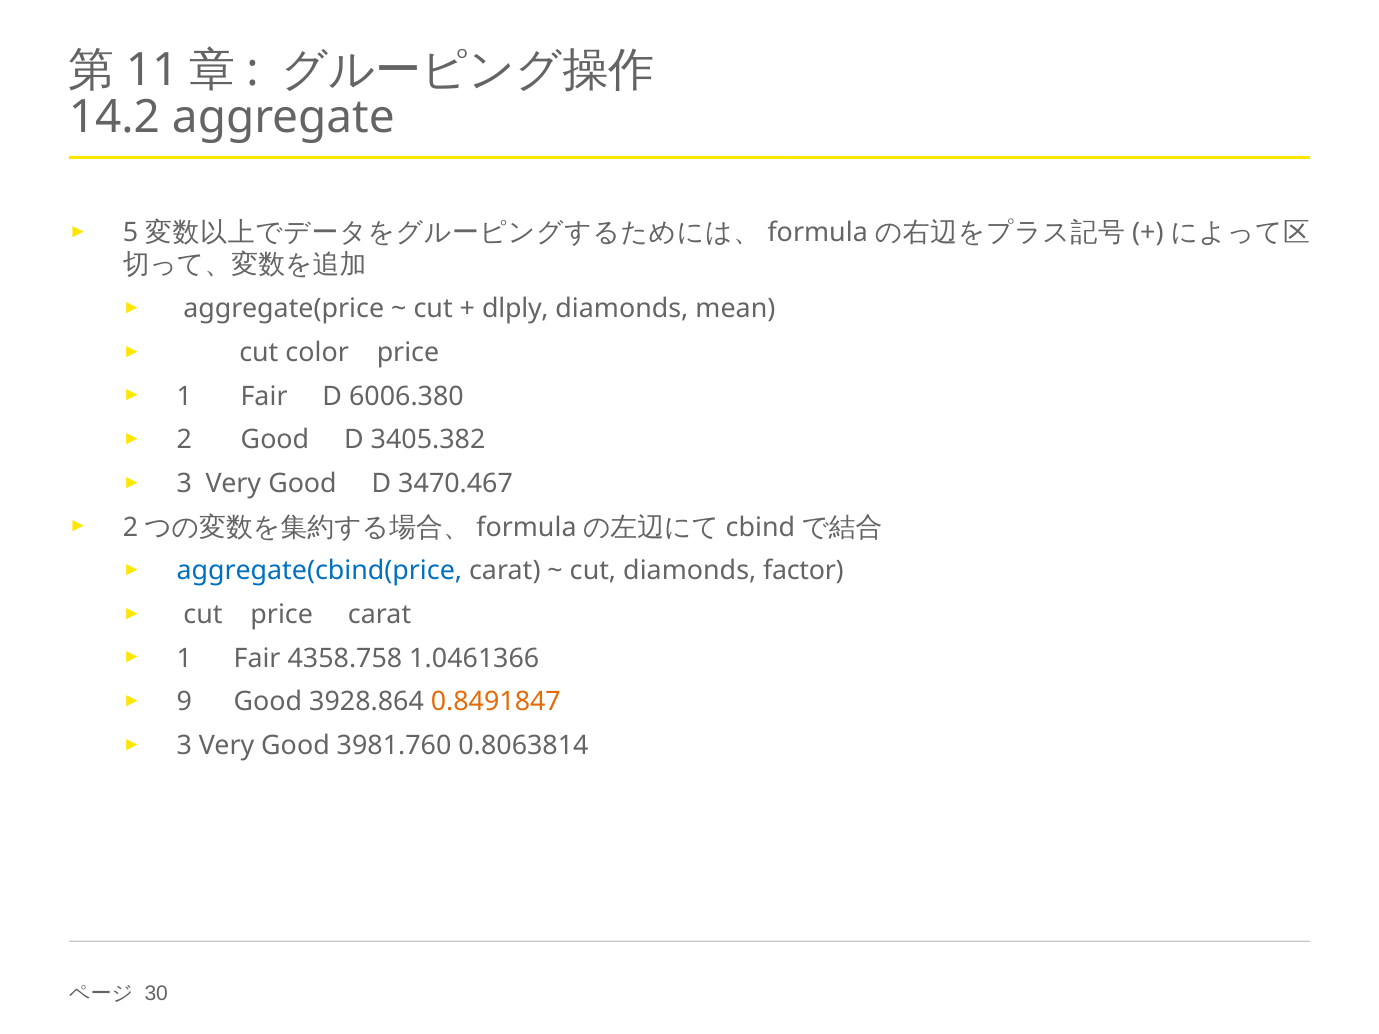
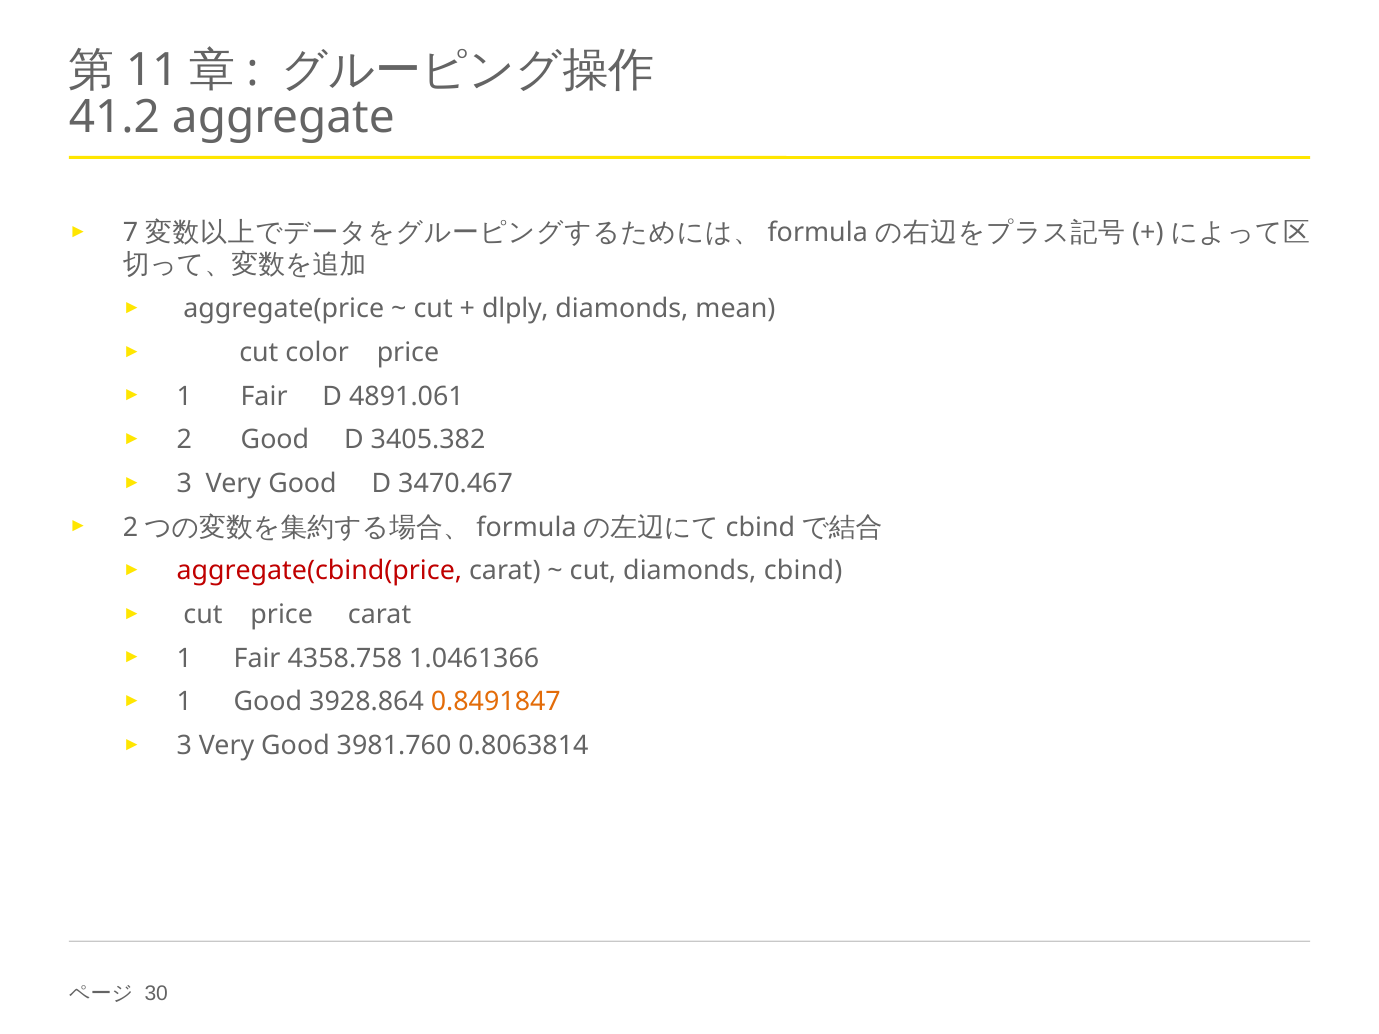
14.2: 14.2 -> 41.2 (114, 118)
5: 5 -> 7 (130, 233)
6006.380: 6006.380 -> 4891.061 (406, 396)
aggregate(cbind(price colour: blue -> red (319, 571)
factor: factor -> cbind (803, 571)
9: 9 -> 1 (184, 702)
